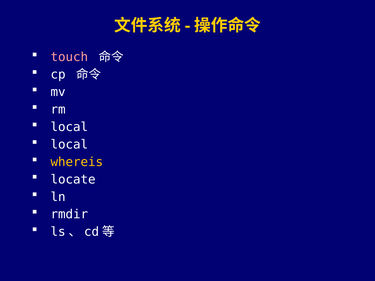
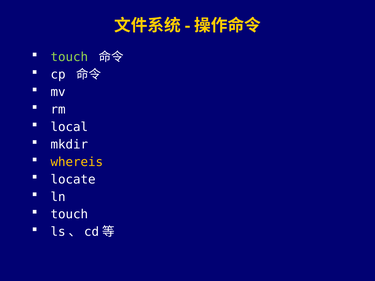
touch colour: pink -> light green (69, 57)
local: local -> mkdir (69, 145)
rmdir: rmdir -> touch (69, 215)
